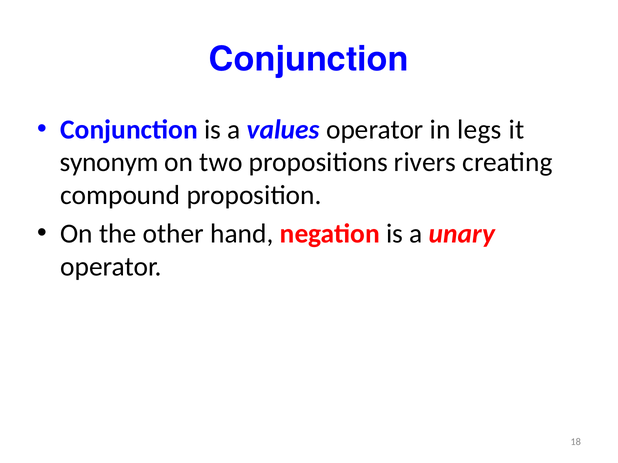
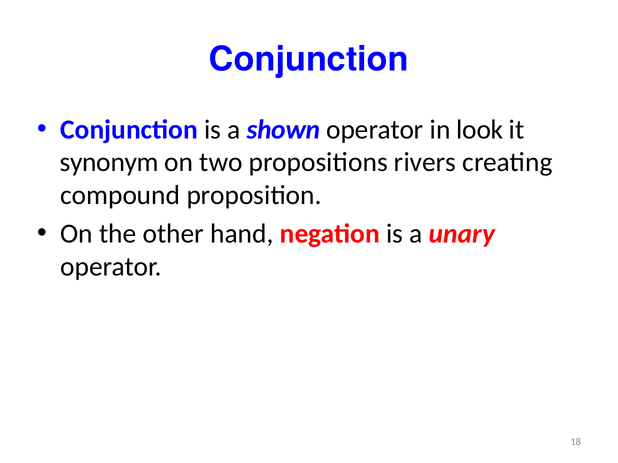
values: values -> shown (283, 130)
legs: legs -> look (480, 130)
